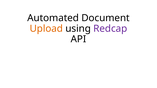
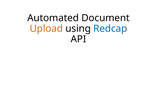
Redcap colour: purple -> blue (110, 29)
